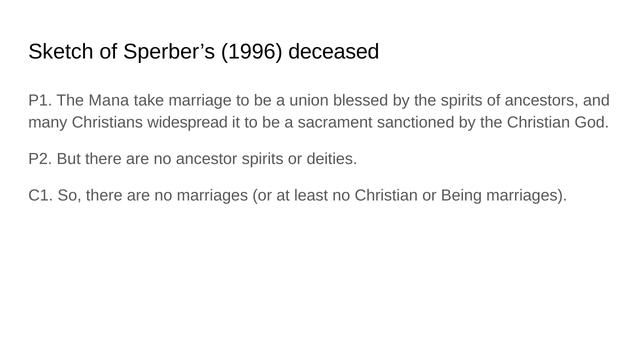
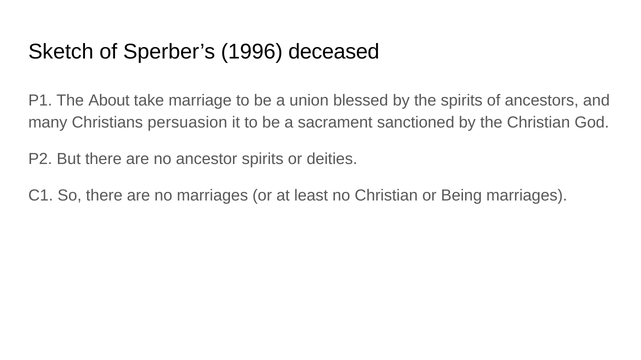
Mana: Mana -> About (109, 101)
widespread: widespread -> persuasion (187, 123)
